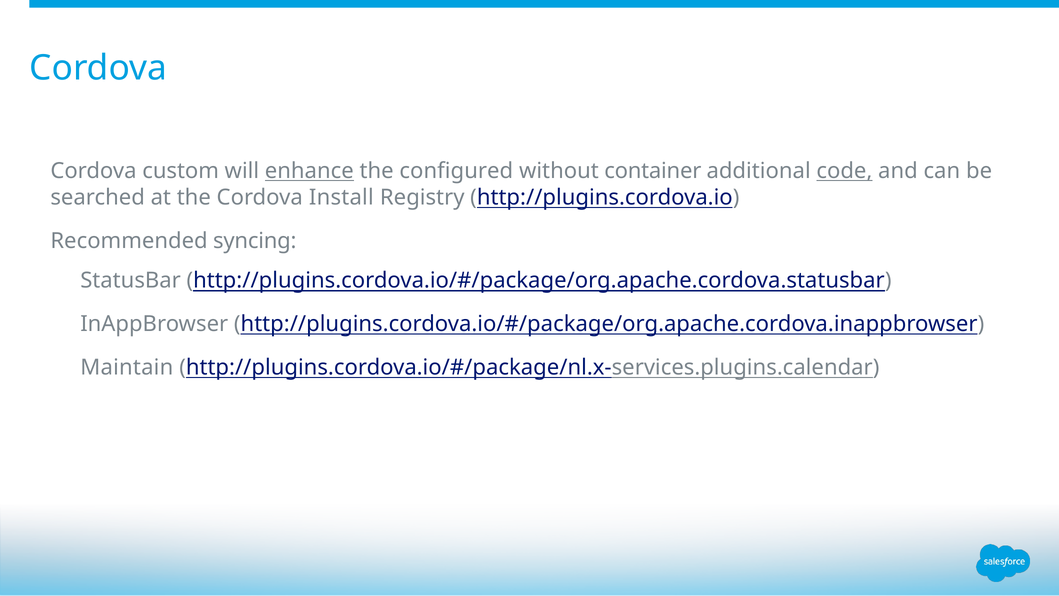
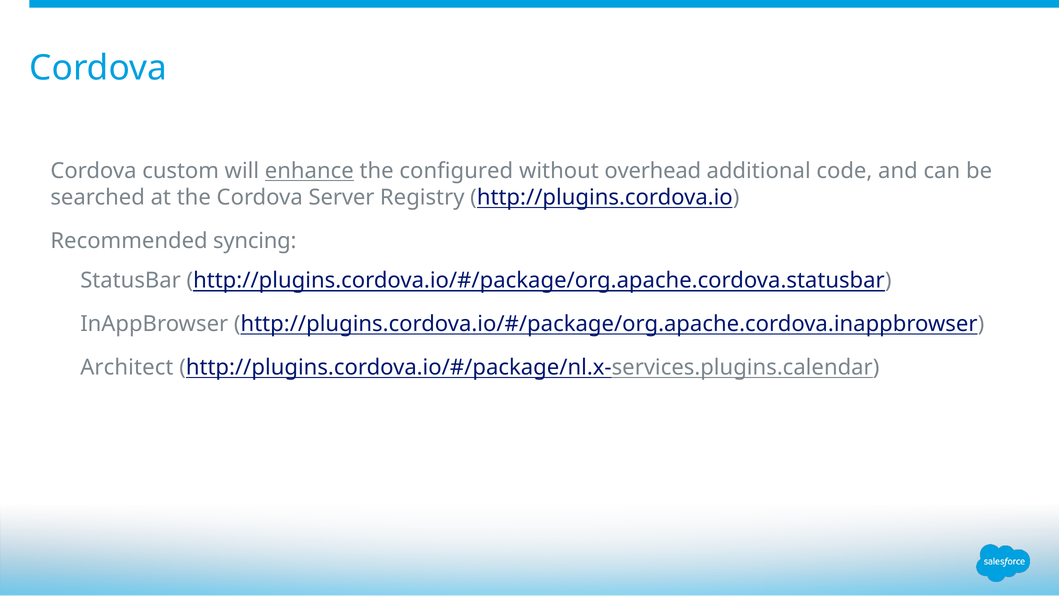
container: container -> overhead (653, 171)
code underline: present -> none (844, 171)
Install: Install -> Server (342, 197)
Maintain: Maintain -> Architect (127, 367)
